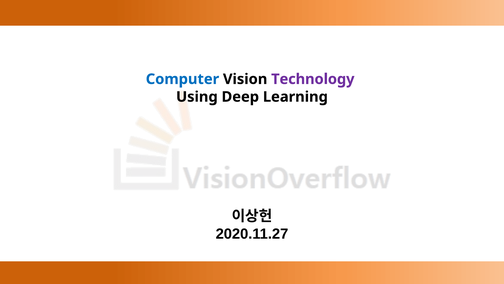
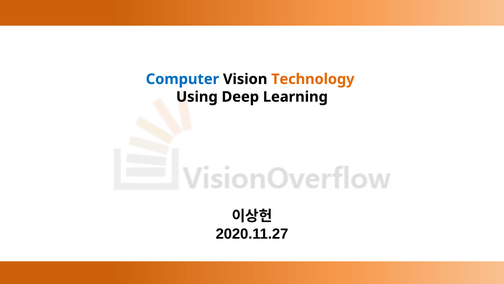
Technology colour: purple -> orange (313, 79)
